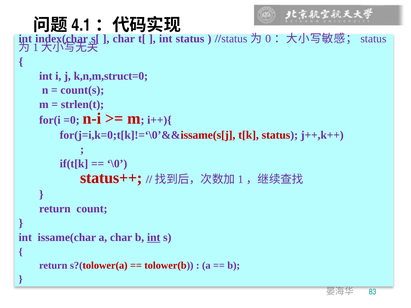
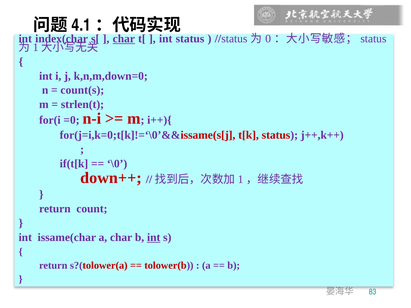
char underline: none -> present (124, 39)
k,n,m,struct=0: k,n,m,struct=0 -> k,n,m,down=0 (111, 76)
status++: status++ -> down++ (111, 178)
